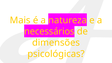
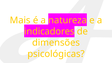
necessários: necessários -> indicadores (49, 31)
